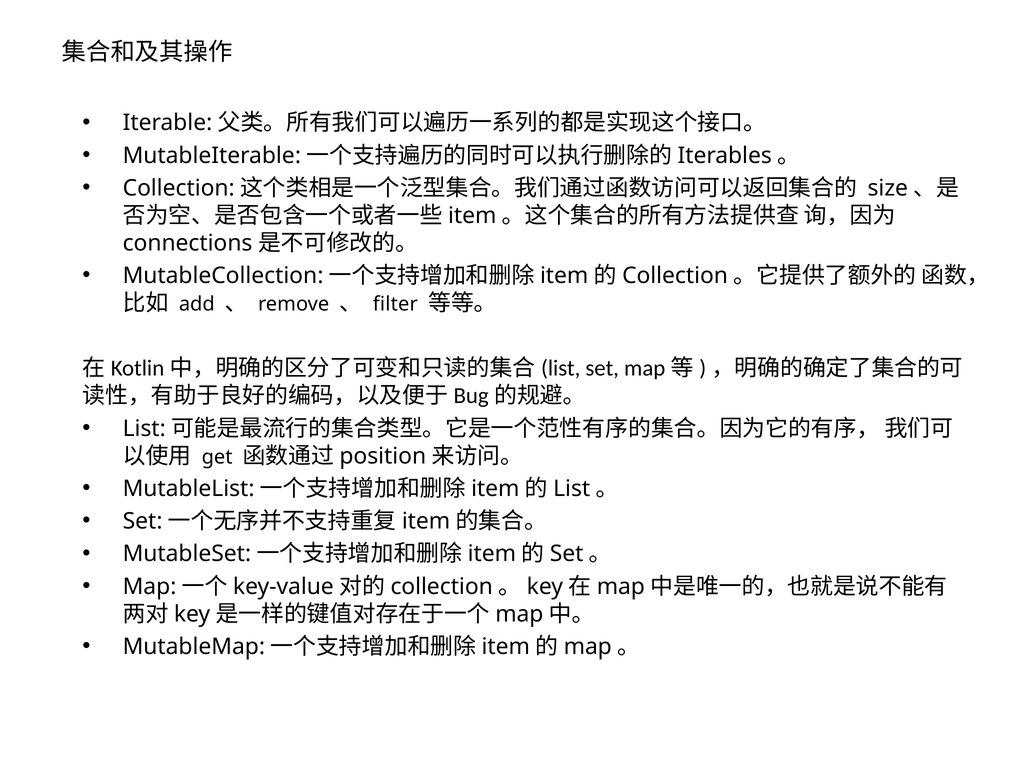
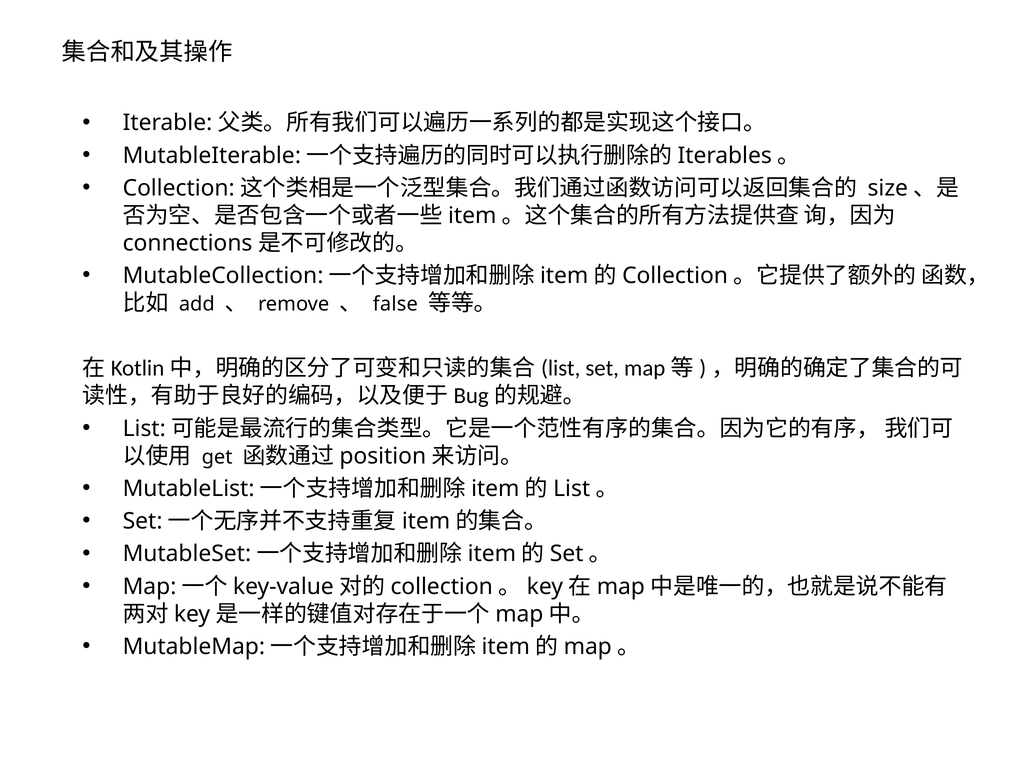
filter: filter -> false (395, 304)
